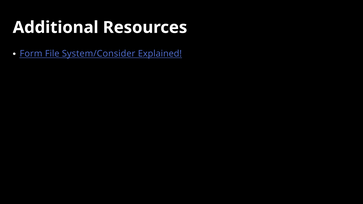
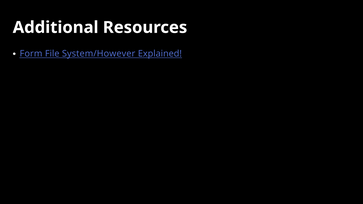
System/Consider: System/Consider -> System/However (99, 54)
